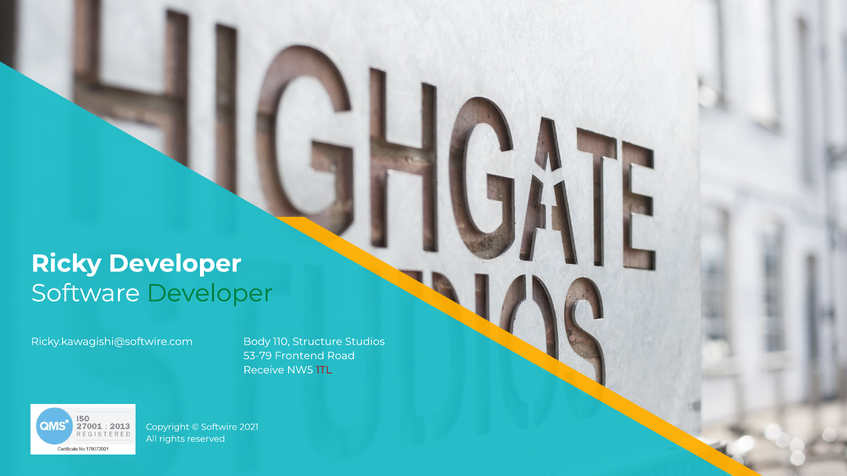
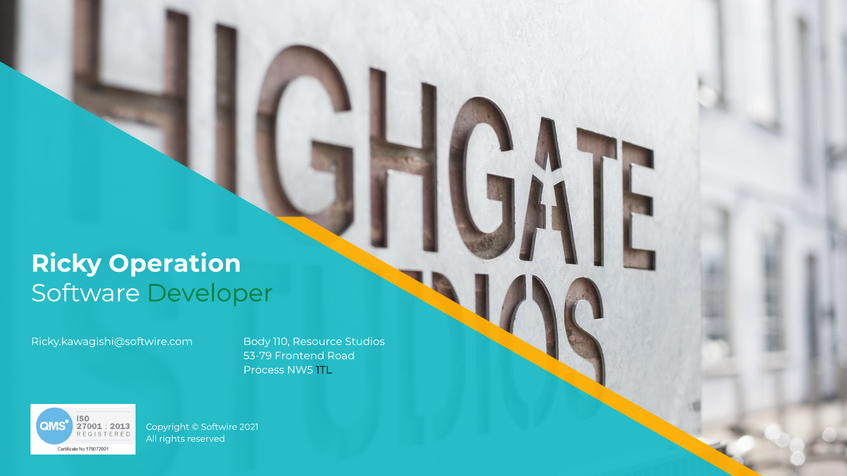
Ricky Developer: Developer -> Operation (175, 264)
Structure: Structure -> Resource (317, 342)
Receive: Receive -> Process (264, 370)
1TL colour: red -> black (324, 370)
